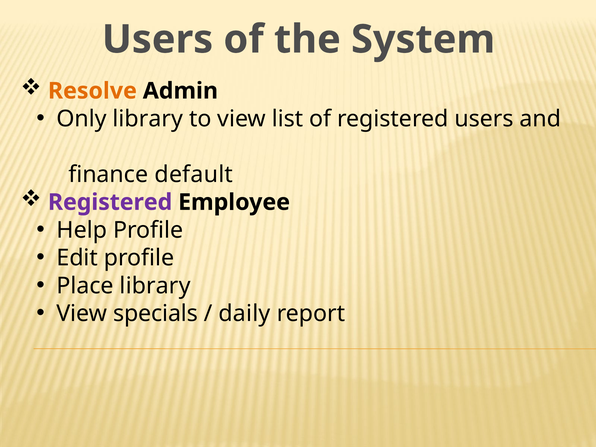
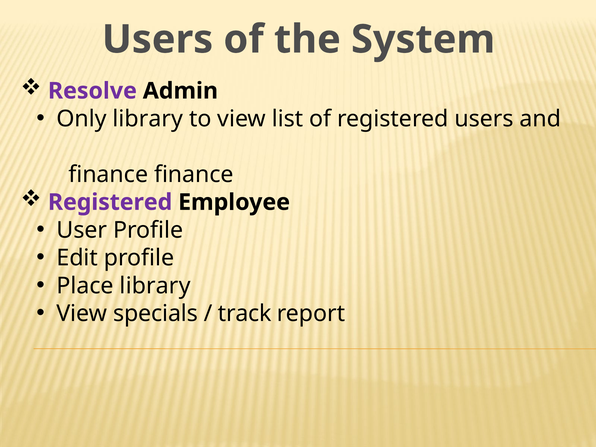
Resolve colour: orange -> purple (92, 91)
finance default: default -> finance (194, 174)
Help: Help -> User (82, 230)
daily: daily -> track (245, 314)
